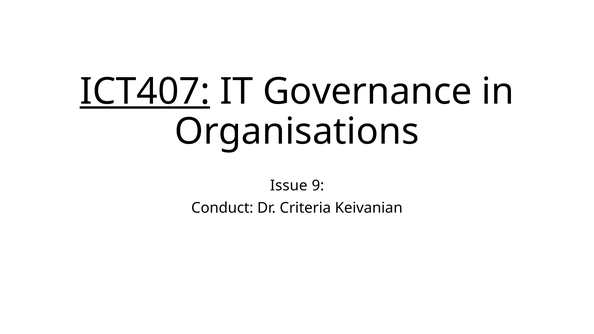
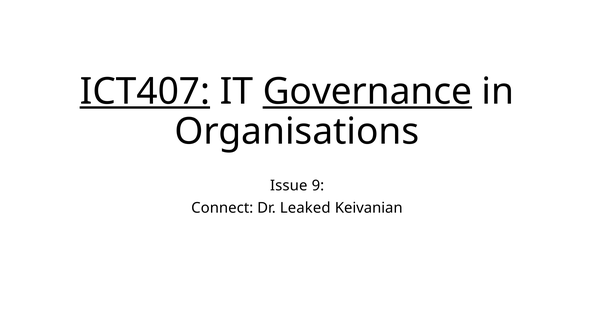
Governance underline: none -> present (367, 91)
Conduct: Conduct -> Connect (222, 208)
Criteria: Criteria -> Leaked (305, 208)
